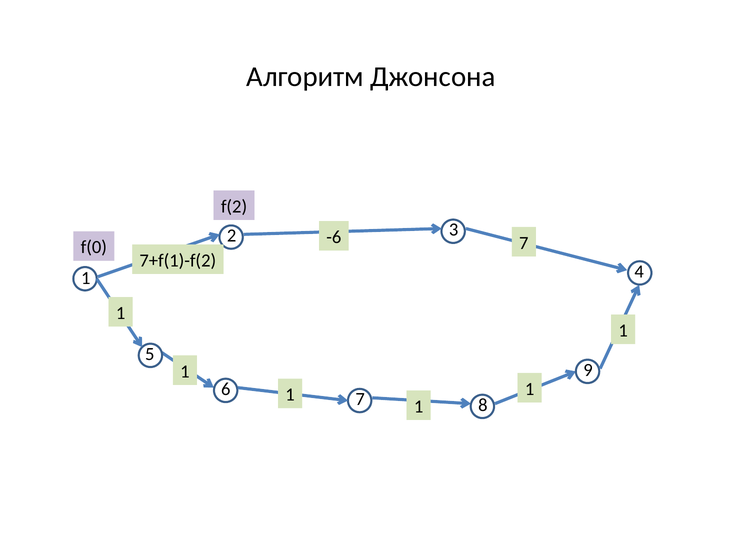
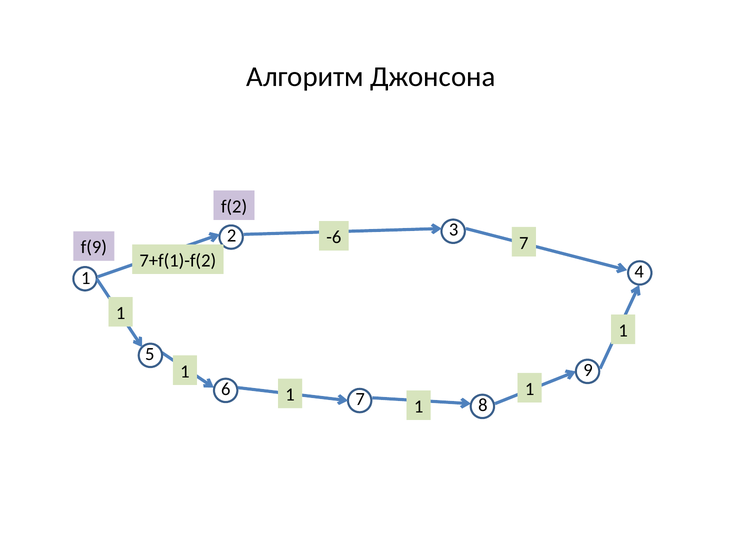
f(0: f(0 -> f(9 (94, 248)
